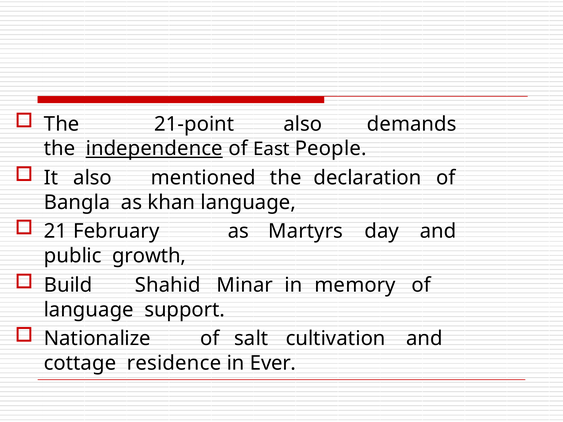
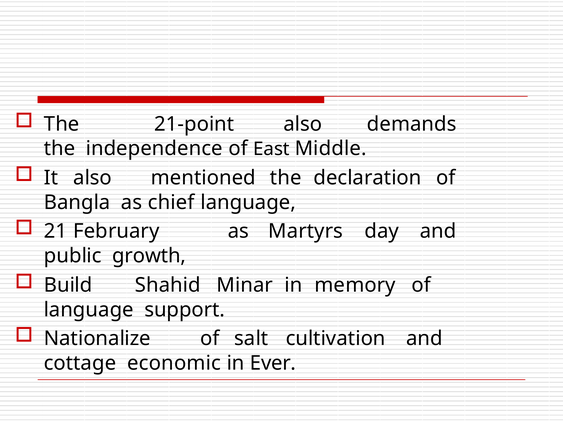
independence underline: present -> none (154, 149)
People: People -> Middle (331, 149)
khan: khan -> chief (171, 203)
residence: residence -> economic (174, 363)
